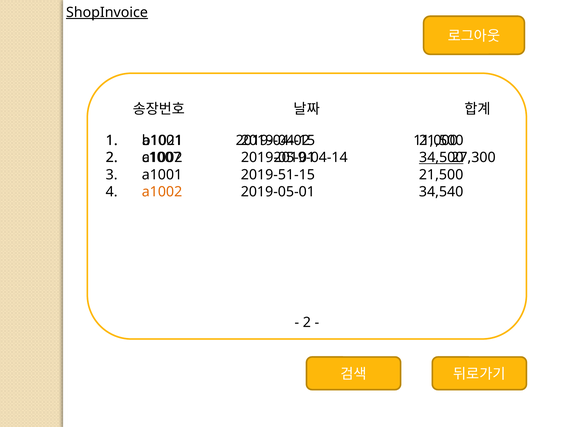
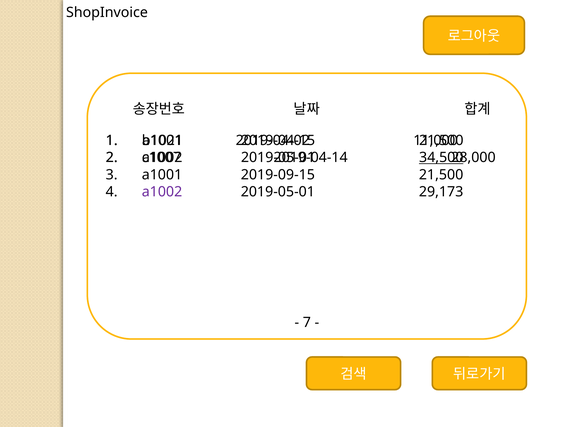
ShopInvoice underline: present -> none (107, 12)
27,300: 27,300 -> 28,000 (473, 157)
2019-51-15: 2019-51-15 -> 2019-09-15 (278, 175)
a1002 colour: orange -> purple (162, 192)
34,540: 34,540 -> 29,173 (441, 192)
2: 2 -> 7 (307, 322)
